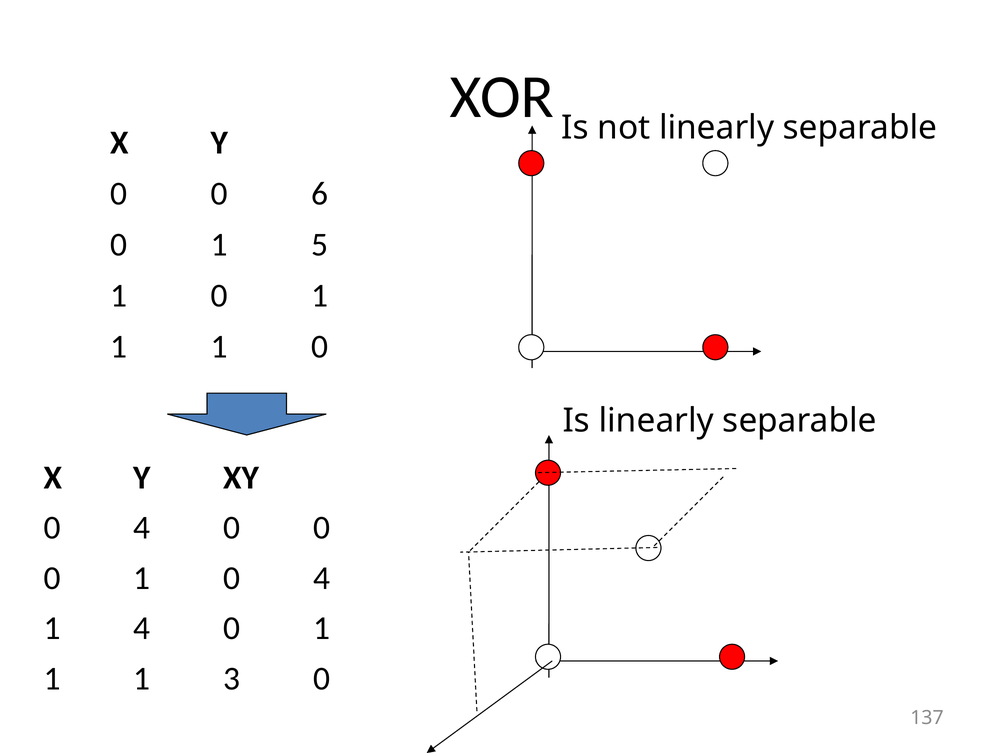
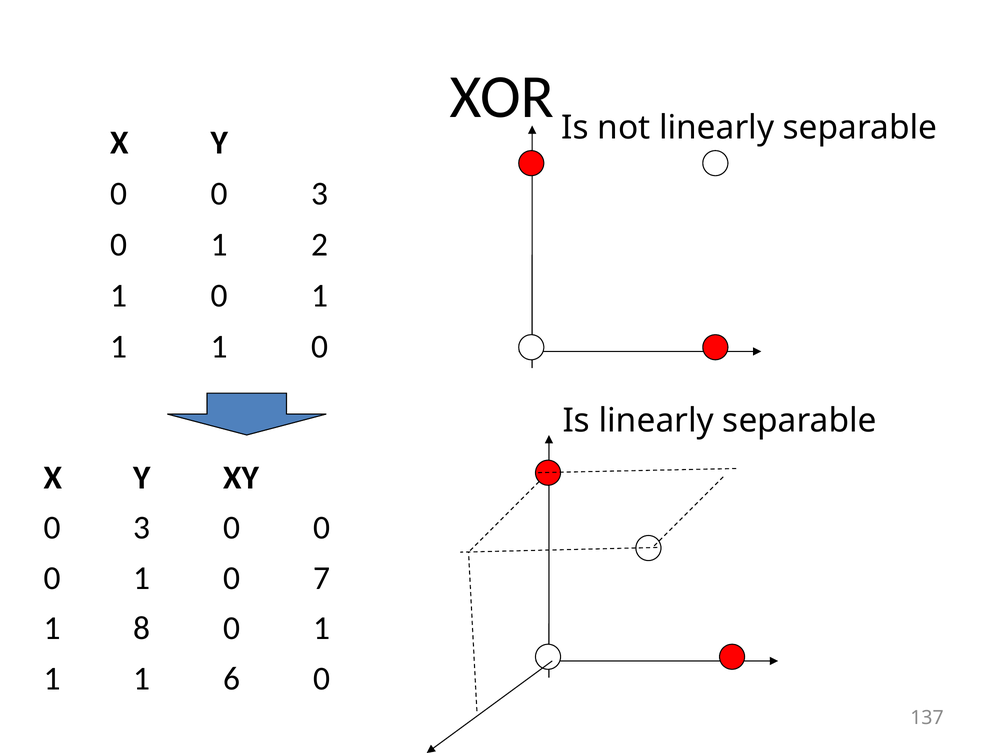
0 0 6: 6 -> 3 (320, 194)
5: 5 -> 2 (320, 245)
4: 4 -> 3 (142, 528)
1 0 4: 4 -> 7 (322, 578)
1 4: 4 -> 8 (142, 628)
3: 3 -> 6 (232, 679)
